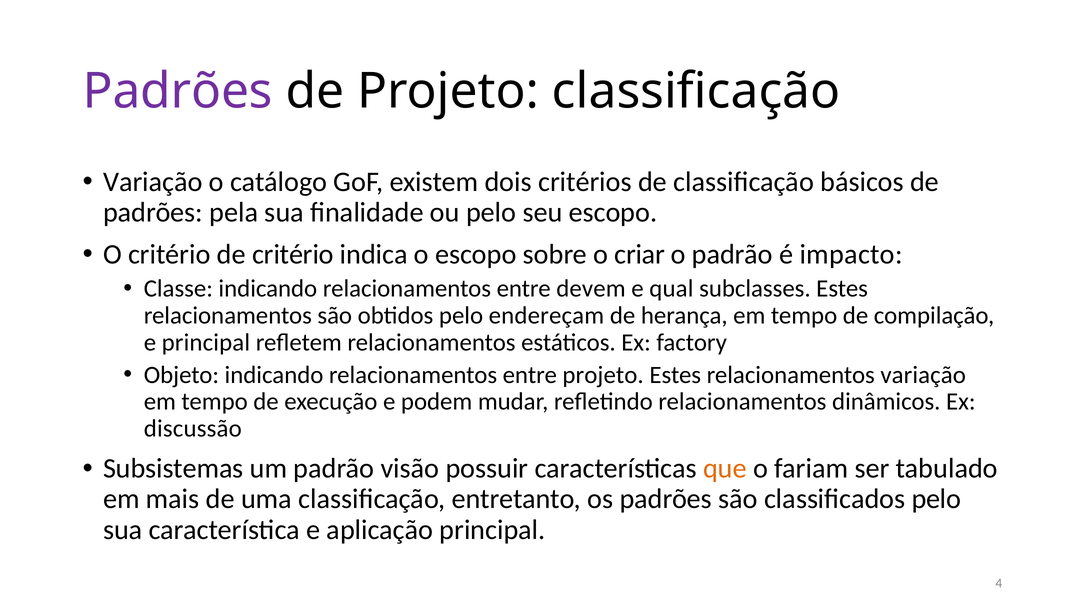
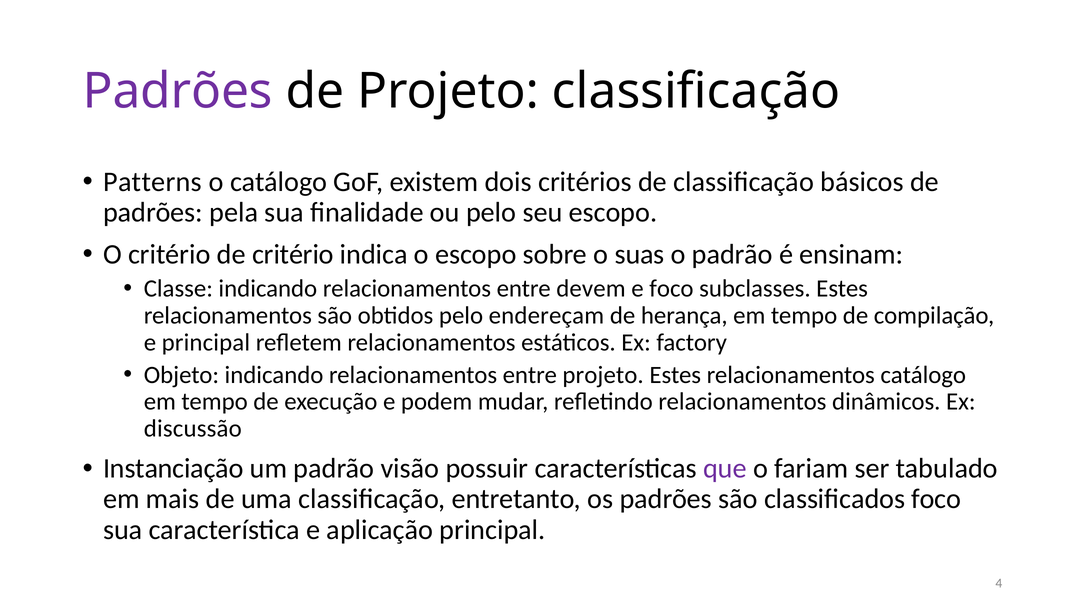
Variação: Variação -> Patterns (153, 182)
criar: criar -> suas (640, 254)
impacto: impacto -> ensinam (851, 254)
e qual: qual -> foco (671, 288)
relacionamentos variação: variação -> catálogo (923, 374)
Subsistemas: Subsistemas -> Instanciação (173, 468)
que colour: orange -> purple (725, 468)
classificados pelo: pelo -> foco (936, 499)
